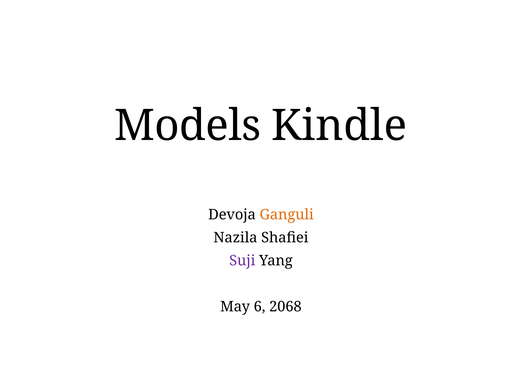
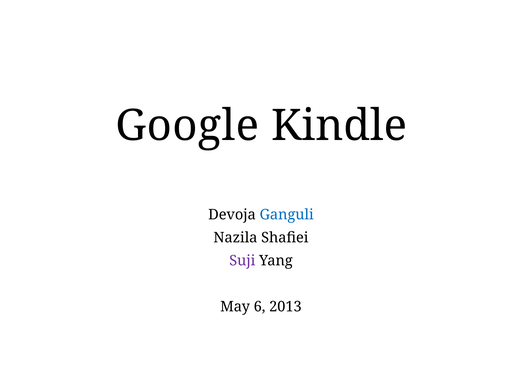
Models: Models -> Google (187, 126)
Ganguli colour: orange -> blue (287, 215)
2068: 2068 -> 2013 (285, 306)
